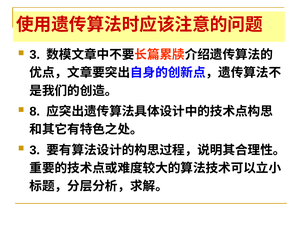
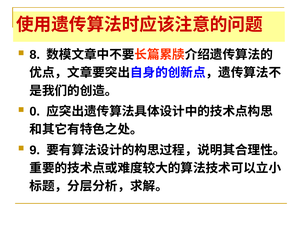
3: 3 -> 8 (35, 55)
8: 8 -> 0 (35, 112)
3: 3 -> 9 (35, 150)
